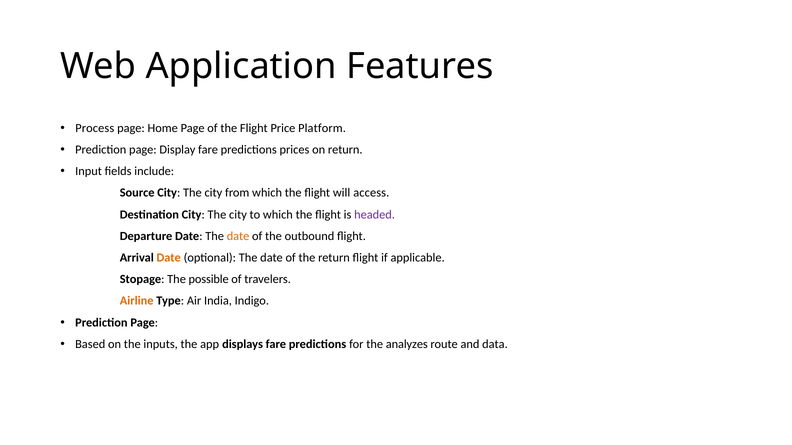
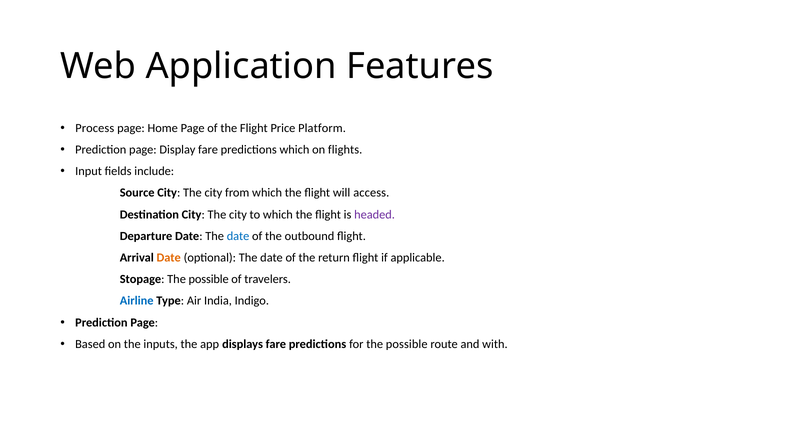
predictions prices: prices -> which (294, 150)
on return: return -> flights (345, 150)
date colour: orange -> blue (238, 236)
Airline colour: orange -> blue (137, 301)
for the analyzes: analyzes -> possible (407, 344)
data: data -> with (495, 344)
